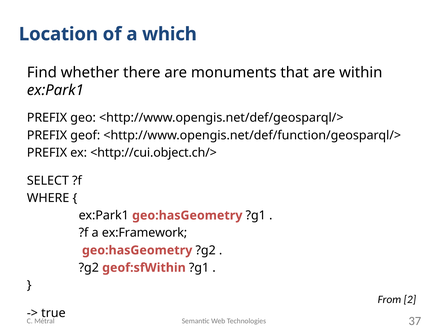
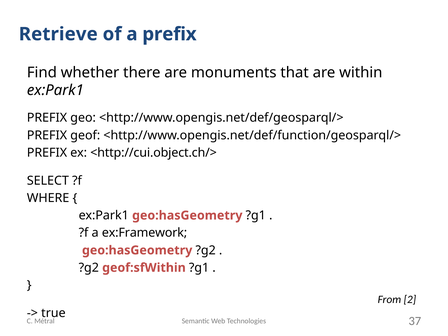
Location: Location -> Retrieve (58, 34)
a which: which -> prefix (169, 34)
